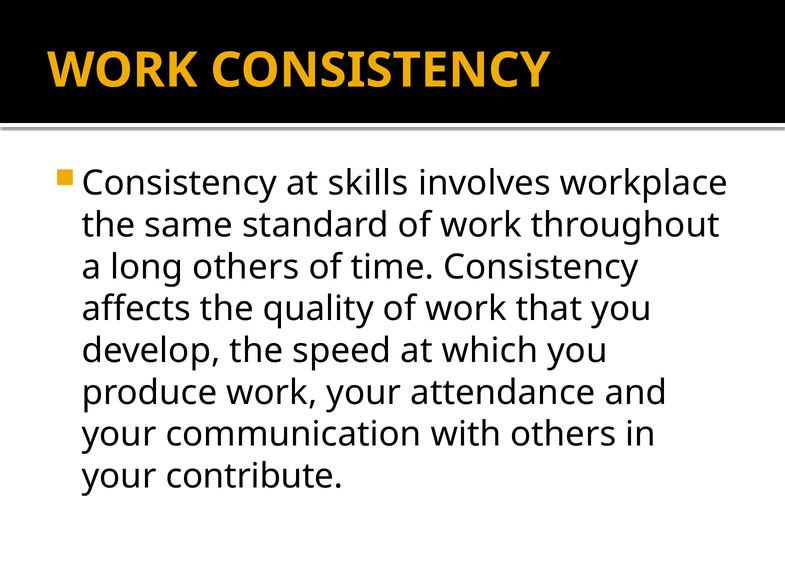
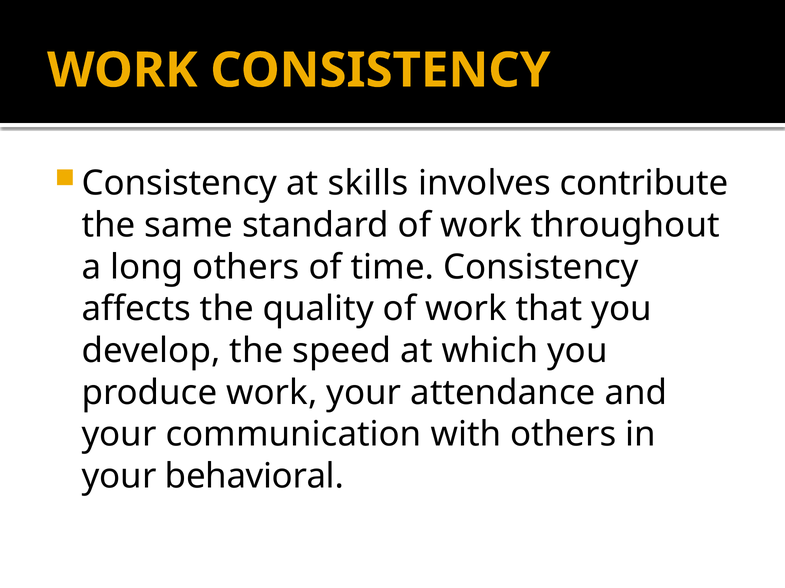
workplace: workplace -> contribute (644, 184)
contribute: contribute -> behavioral (254, 477)
